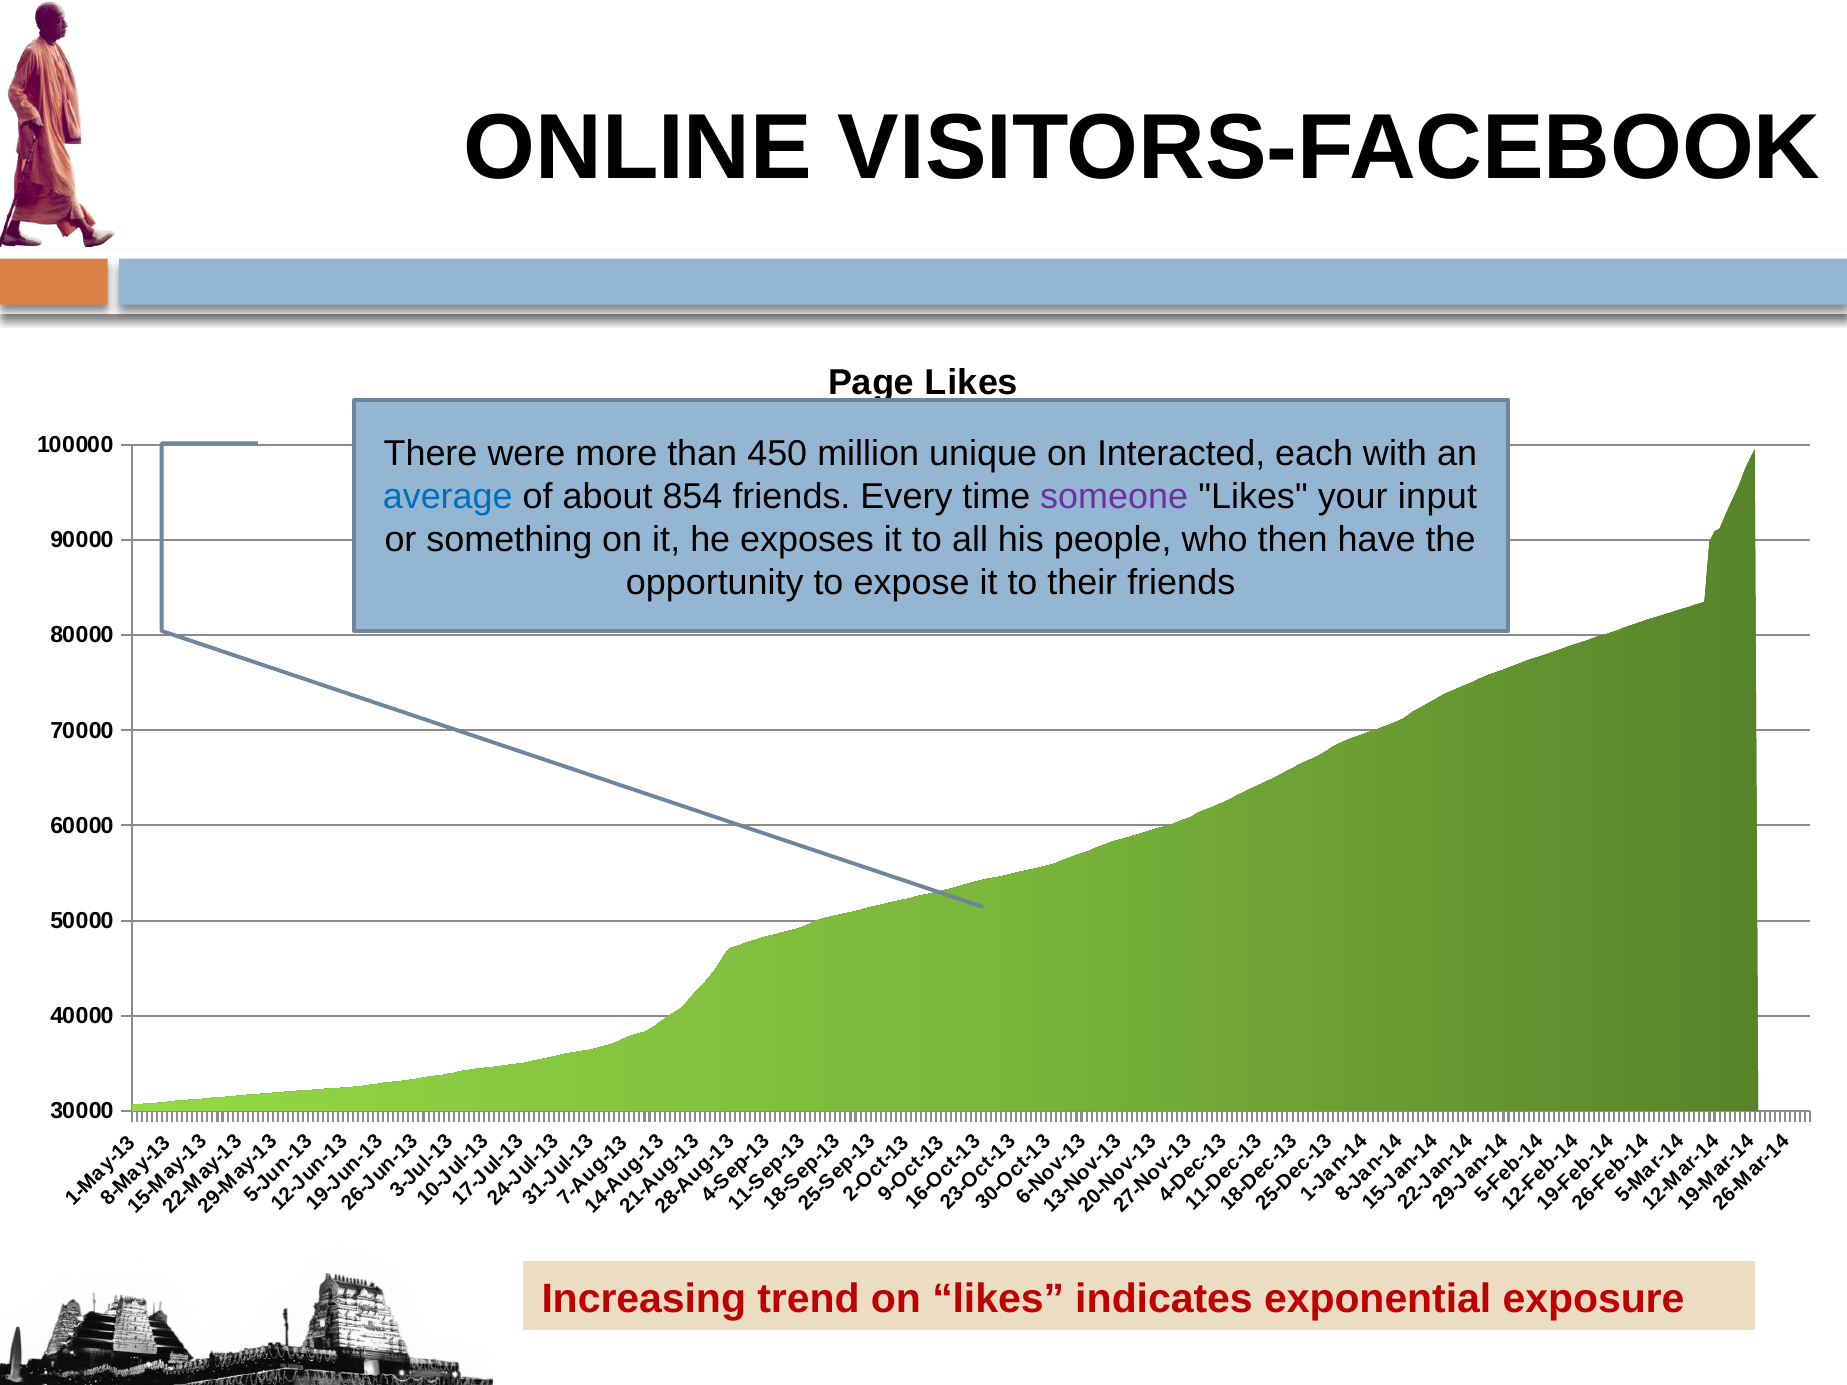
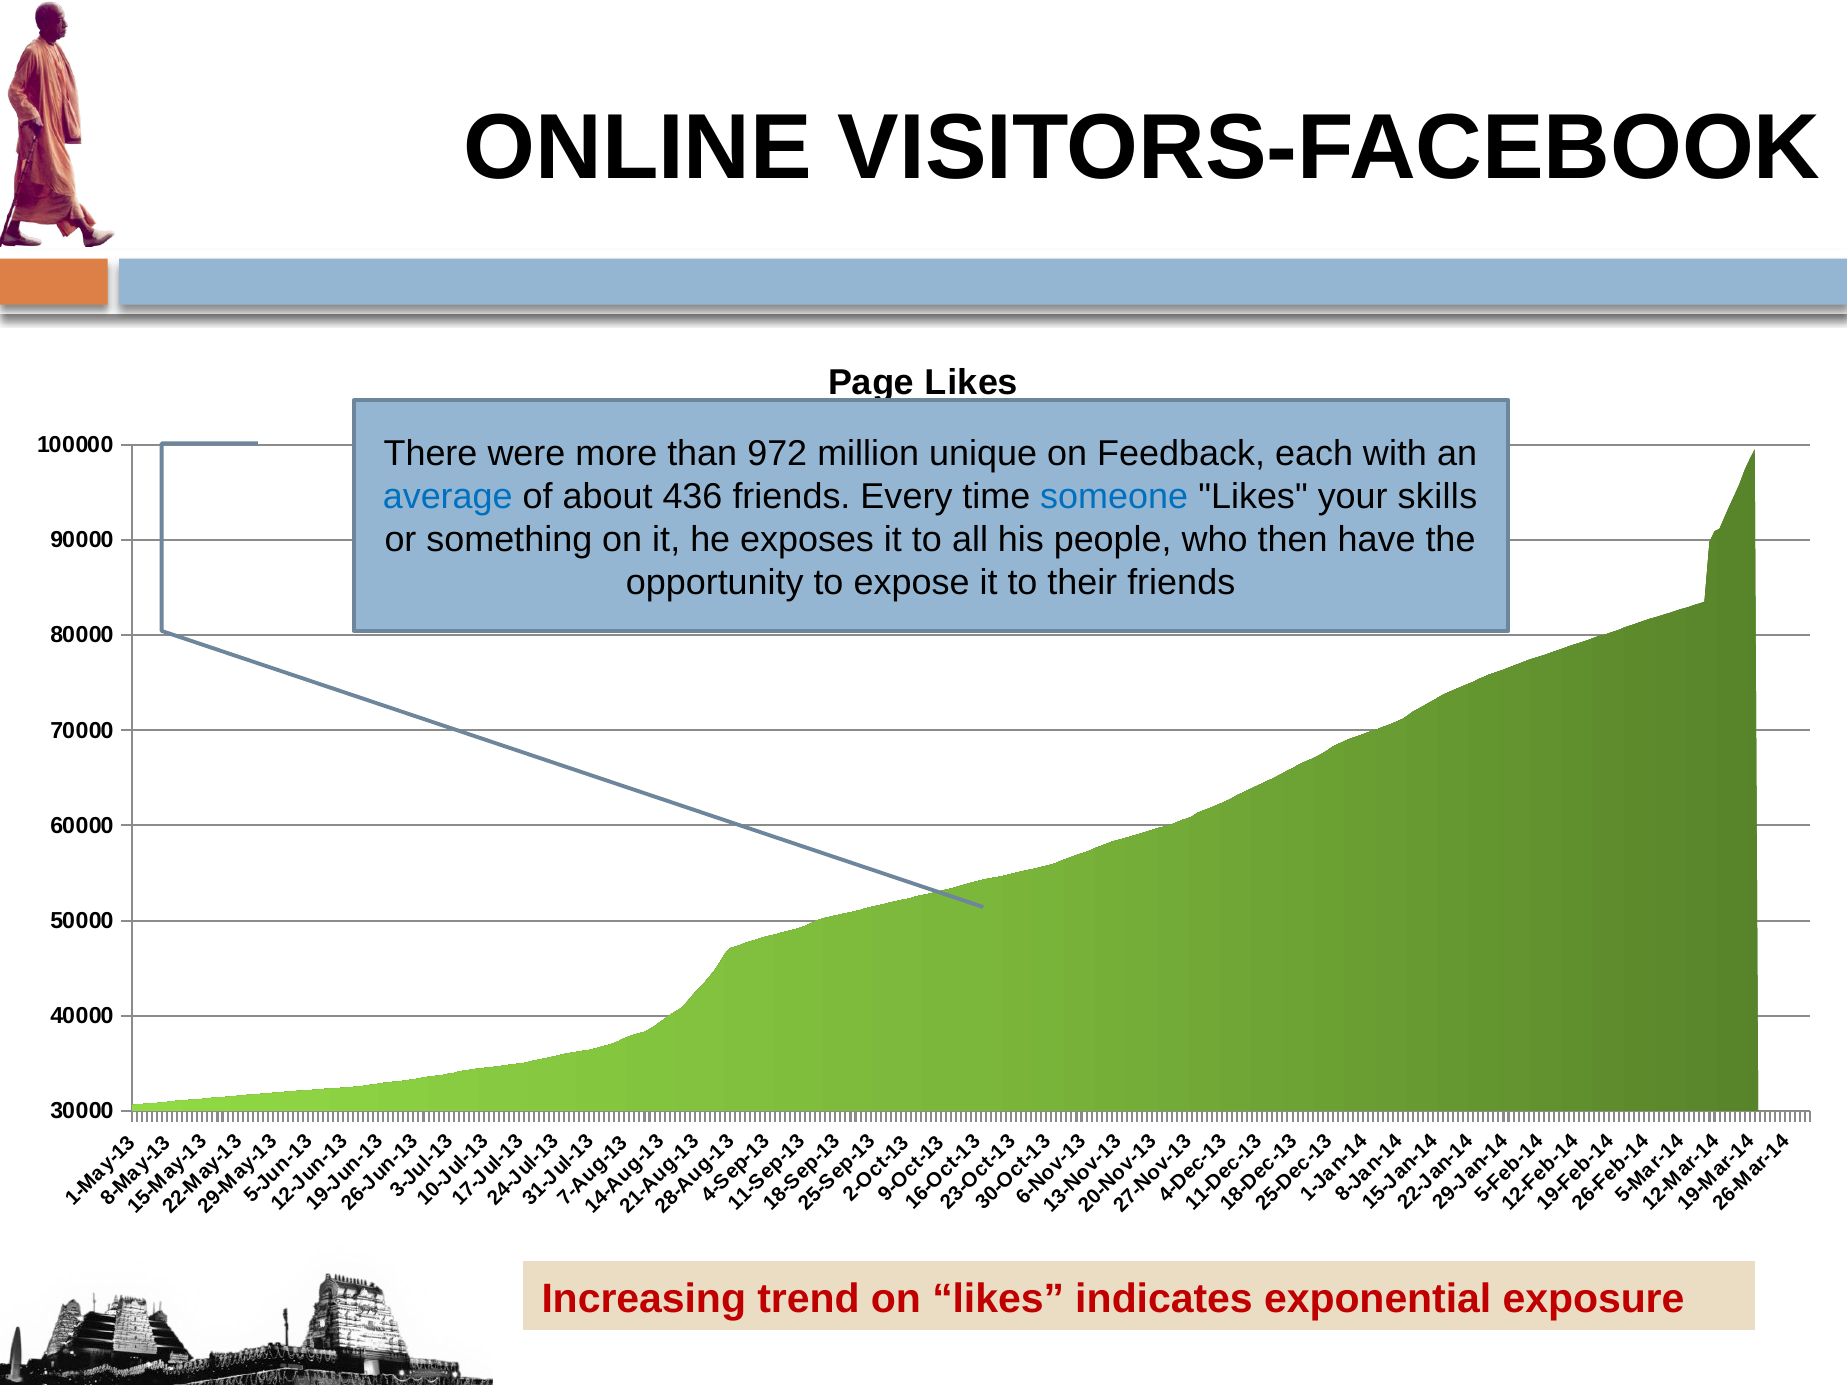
450: 450 -> 972 (777, 453)
Interacted: Interacted -> Feedback (1181, 453)
854: 854 -> 436 (692, 497)
someone colour: purple -> blue (1114, 497)
input: input -> skills (1437, 497)
